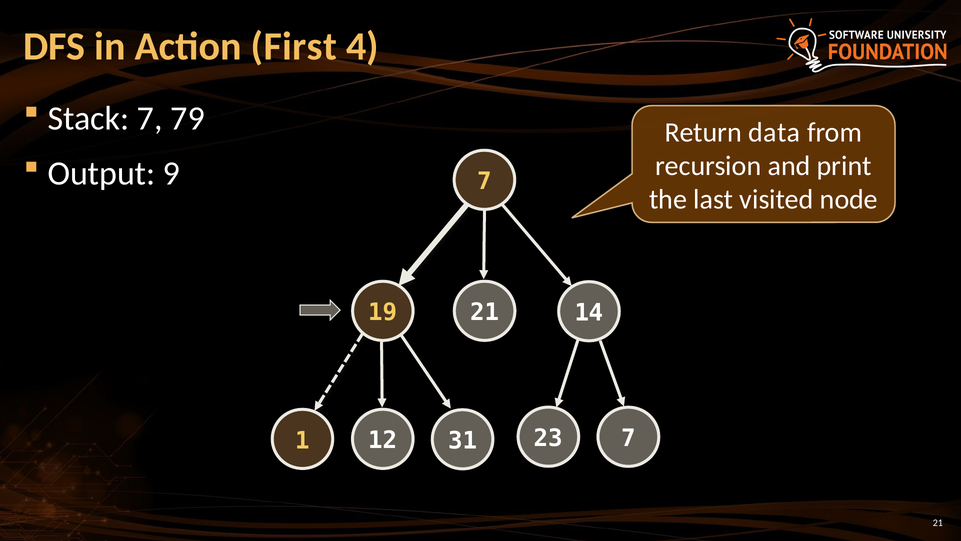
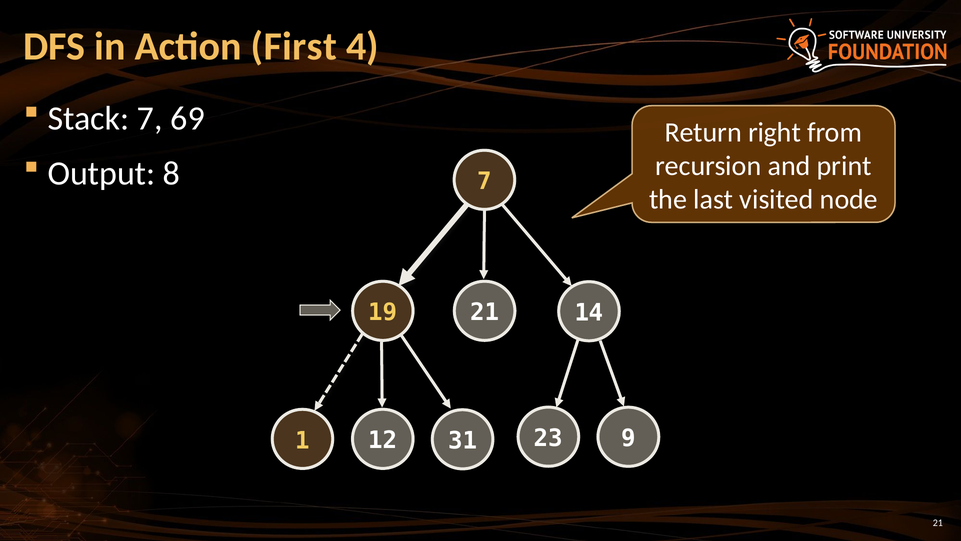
79: 79 -> 69 (187, 118)
data: data -> right (774, 132)
9: 9 -> 8 (172, 173)
23 7: 7 -> 9 (628, 438)
